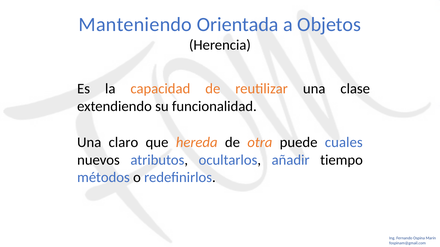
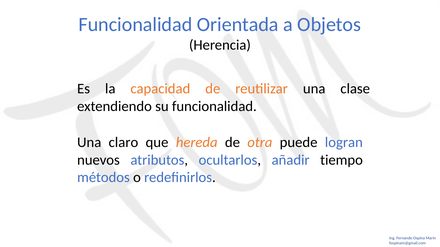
Manteniendo: Manteniendo -> Funcionalidad (135, 25)
cuales: cuales -> logran (344, 143)
